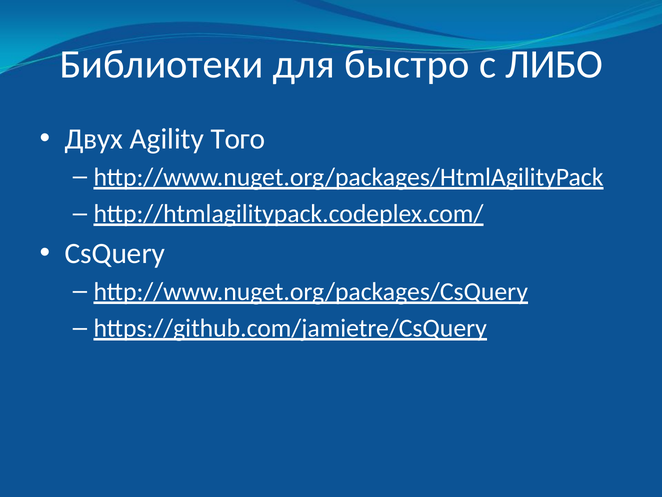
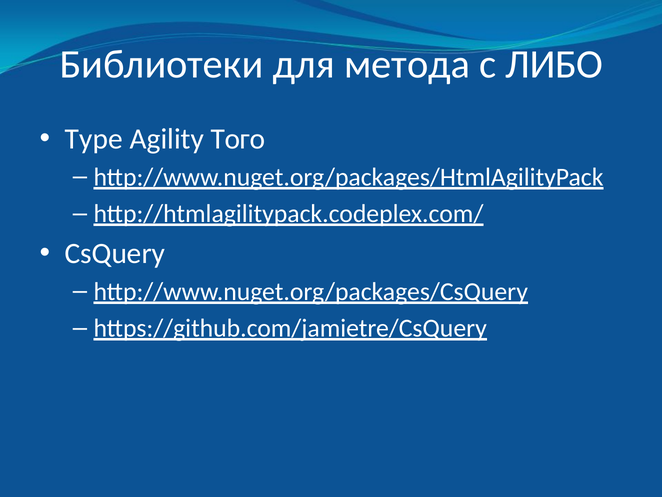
быстро: быстро -> метода (407, 64)
Двух: Двух -> Type (94, 139)
